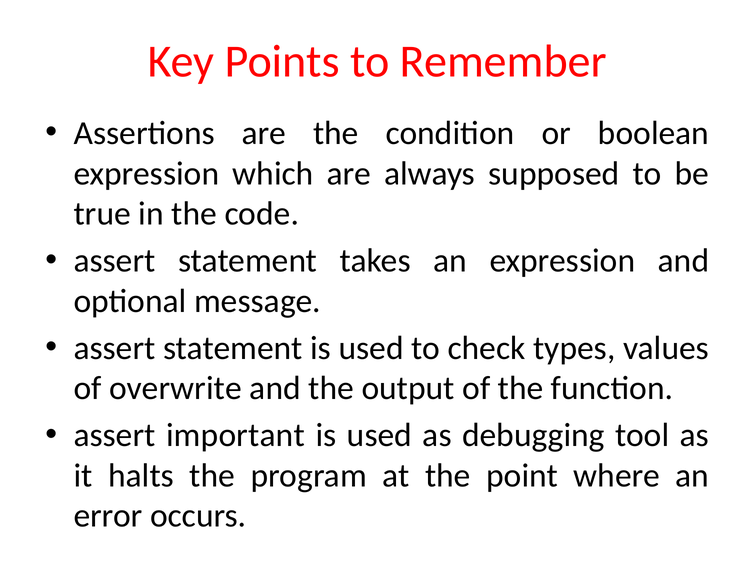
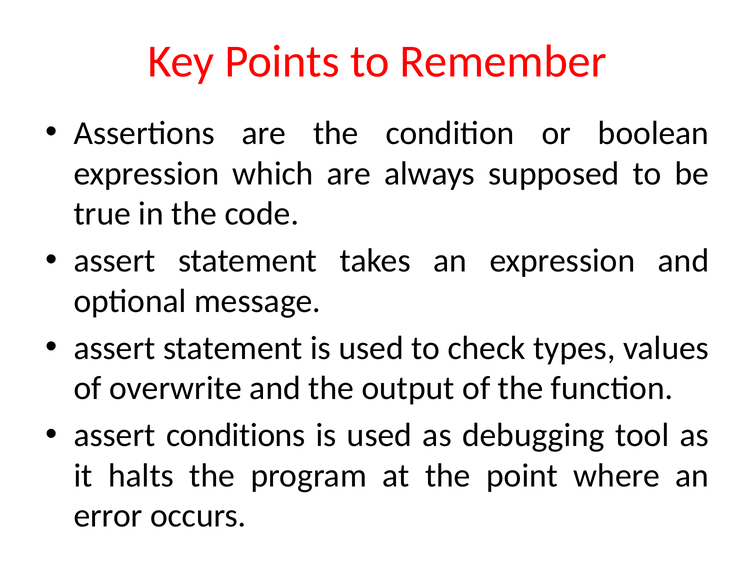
important: important -> conditions (236, 436)
